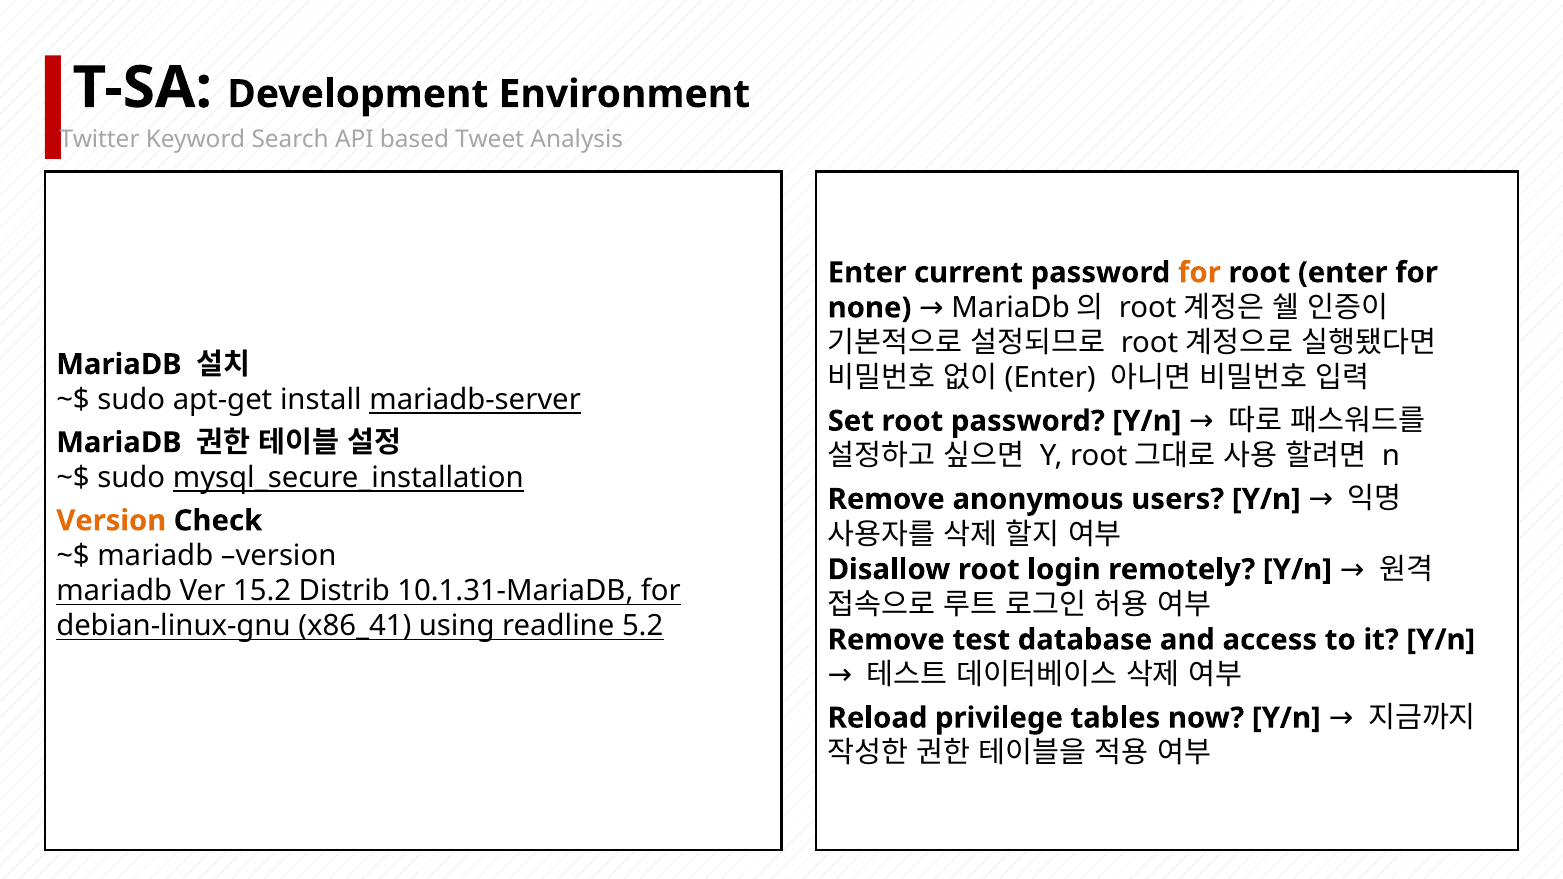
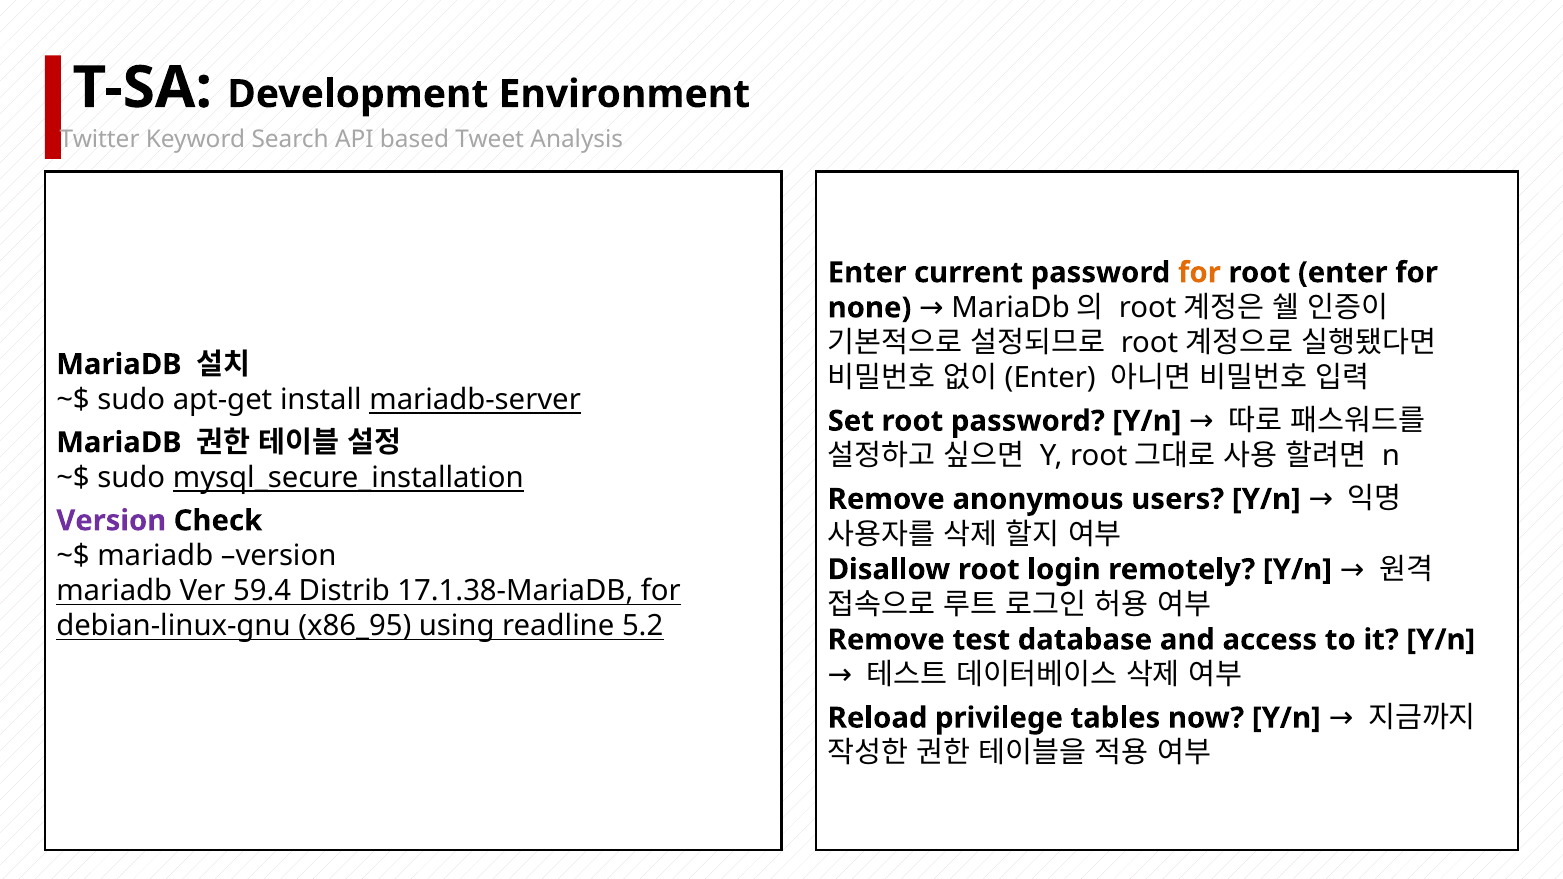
Version colour: orange -> purple (111, 521)
15.2: 15.2 -> 59.4 (262, 591)
10.1.31-MariaDB: 10.1.31-MariaDB -> 17.1.38-MariaDB (515, 591)
x86_41: x86_41 -> x86_95 (355, 626)
